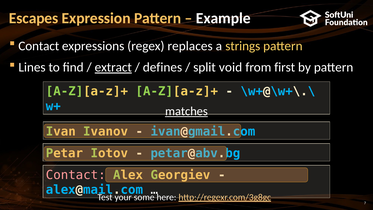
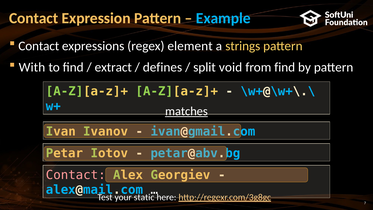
Escapes: Escapes -> Contact (34, 18)
Example colour: white -> light blue (223, 18)
replaces: replaces -> element (190, 46)
Lines: Lines -> With (32, 67)
extract underline: present -> none (113, 67)
from first: first -> find (285, 67)
some: some -> static (144, 197)
